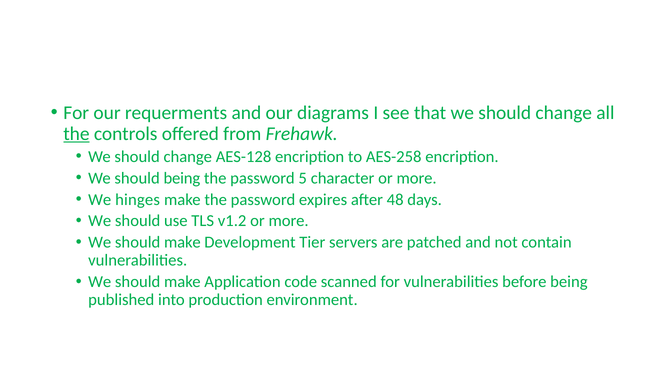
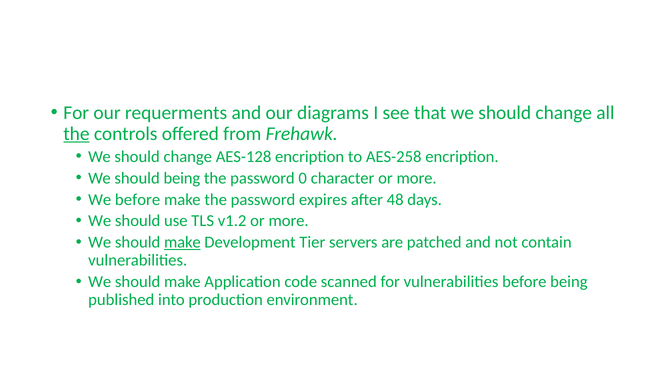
5: 5 -> 0 (303, 178)
We hinges: hinges -> before (138, 199)
make underline: none -> present (182, 242)
